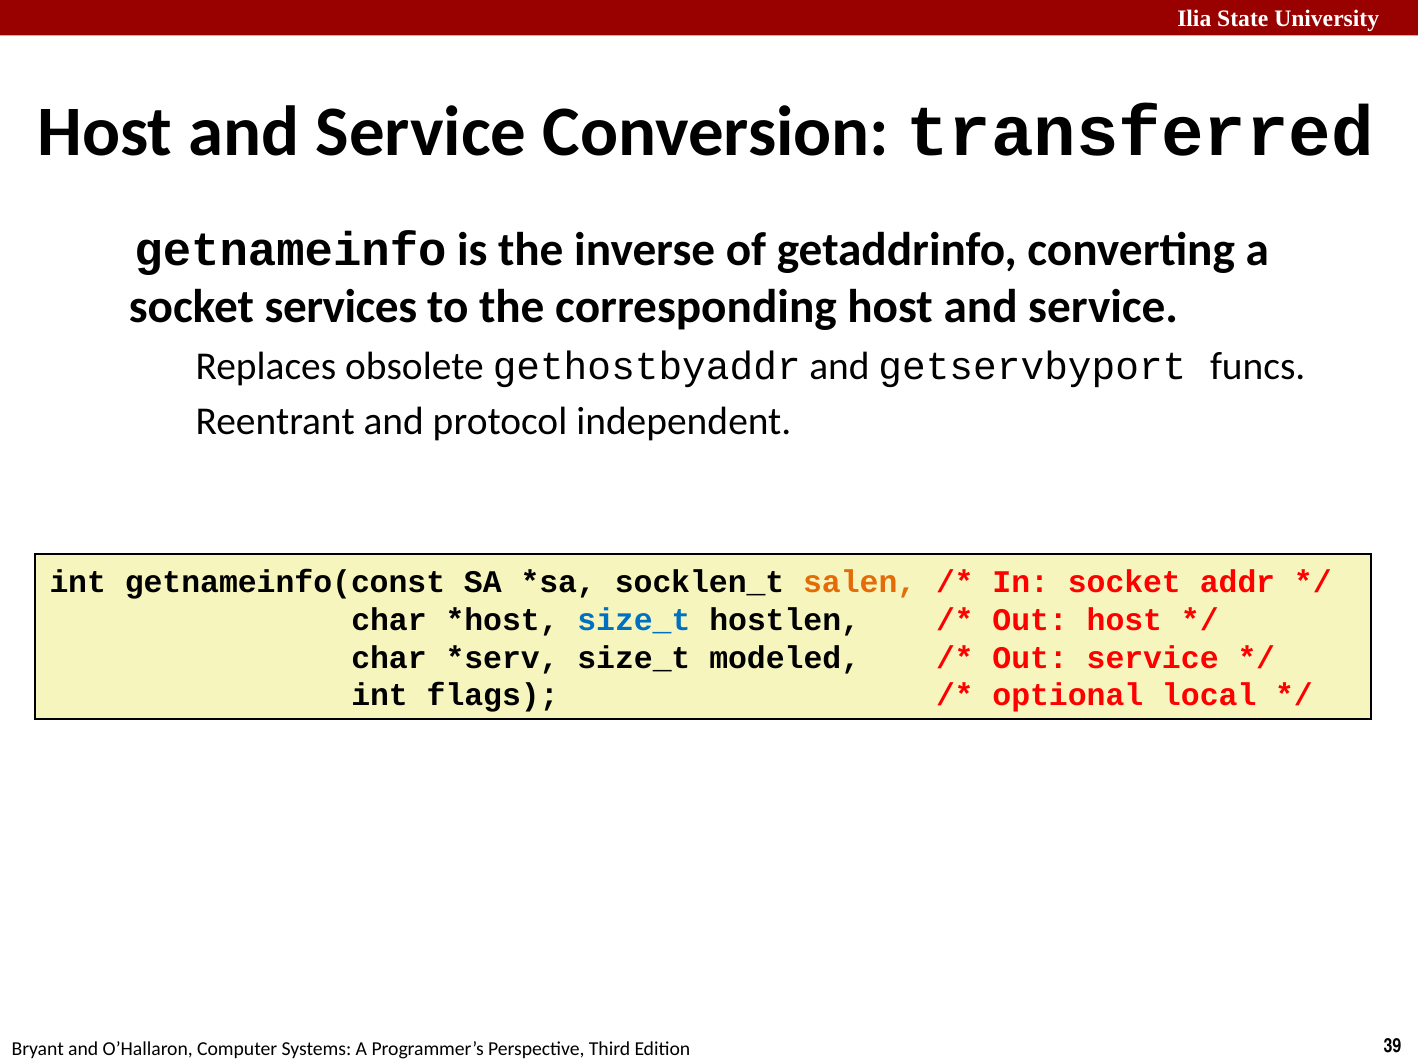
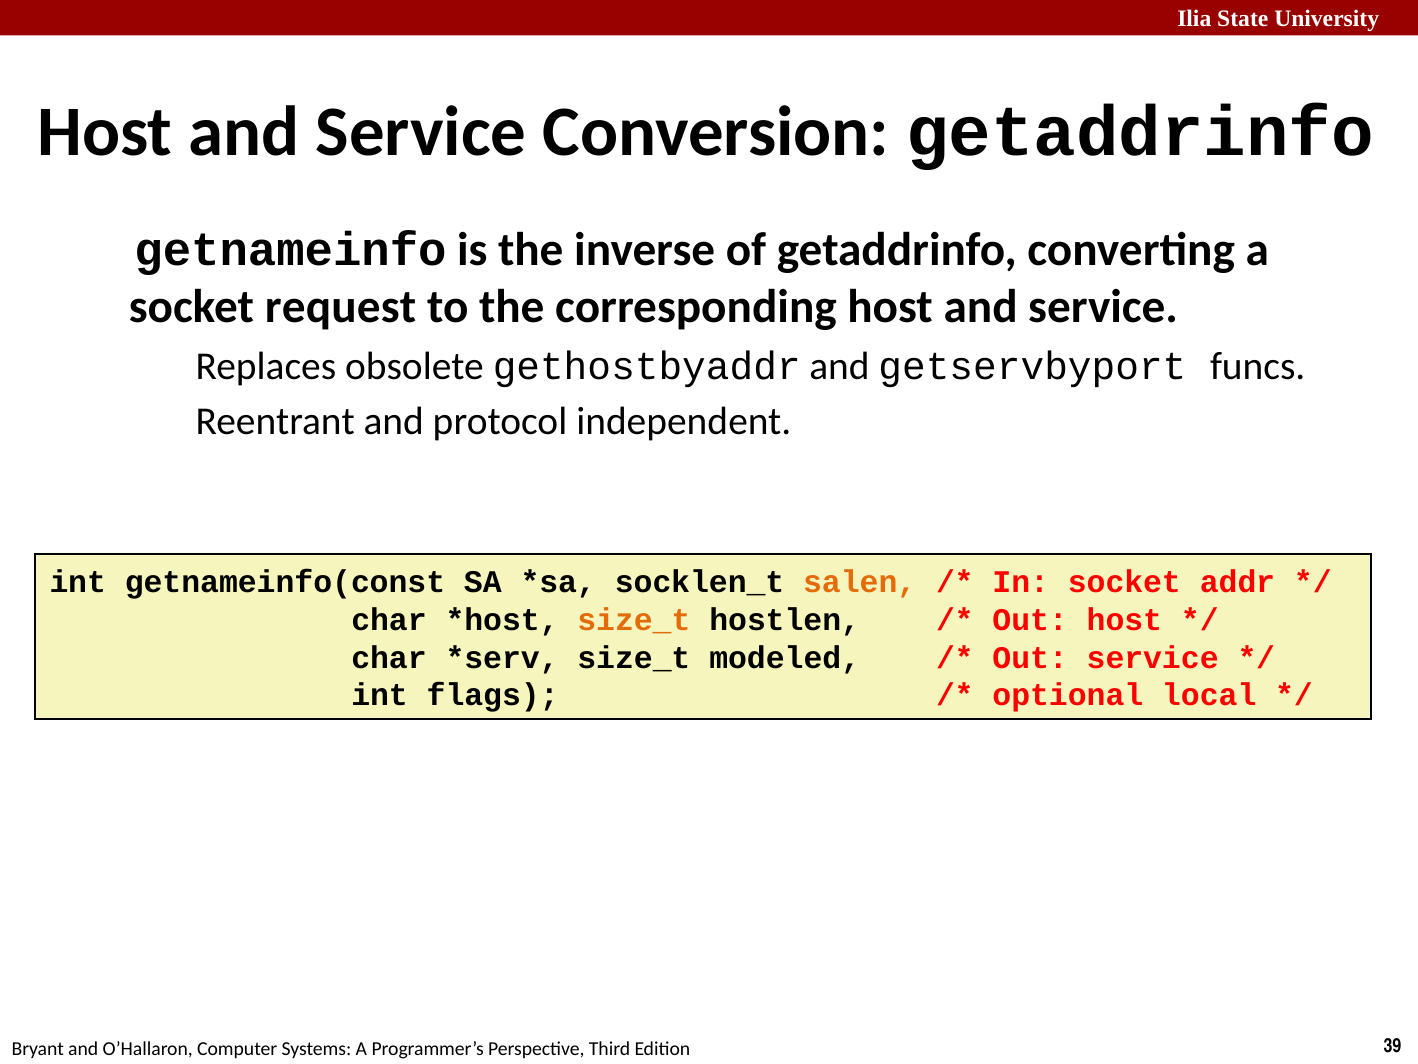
Conversion transferred: transferred -> getaddrinfo (1140, 132)
services: services -> request (341, 307)
size_t colour: blue -> orange (634, 620)
